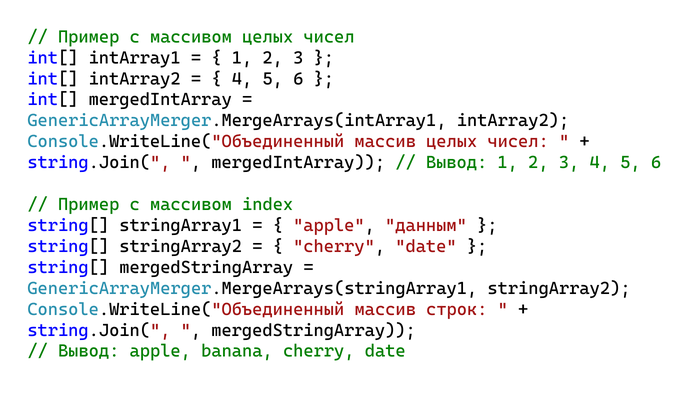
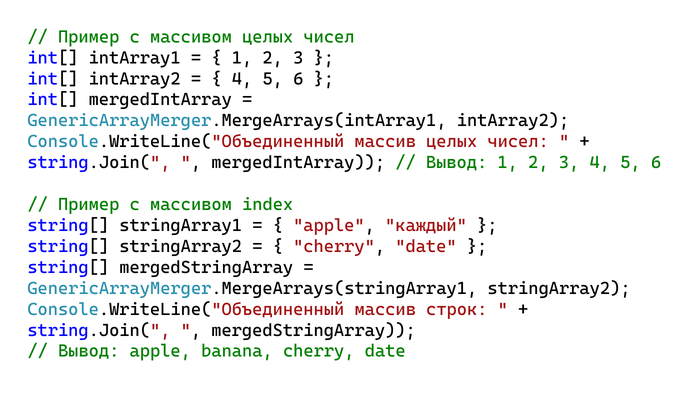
данным: данным -> каждый (426, 225)
